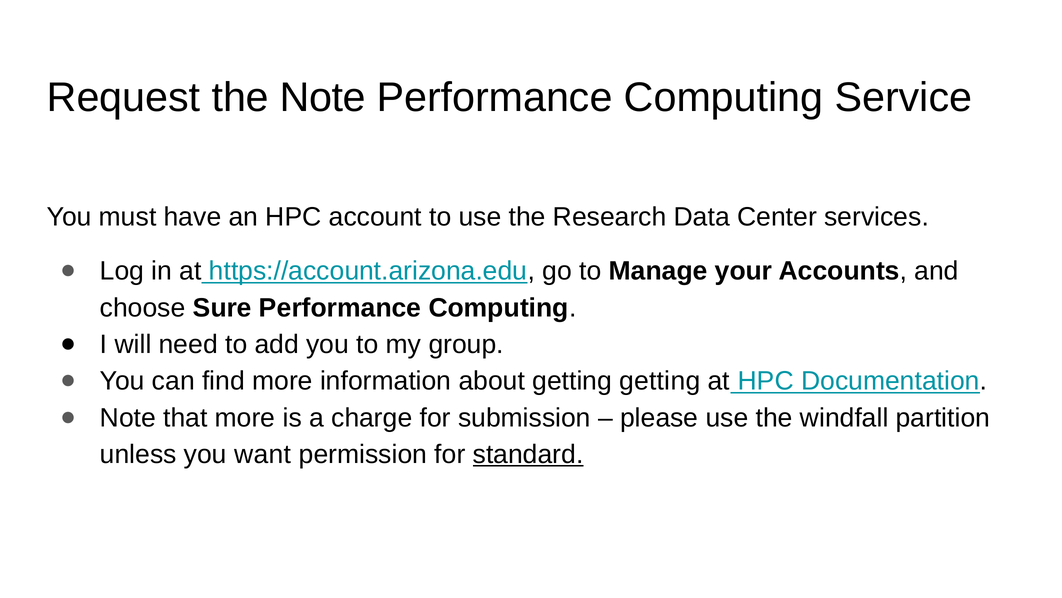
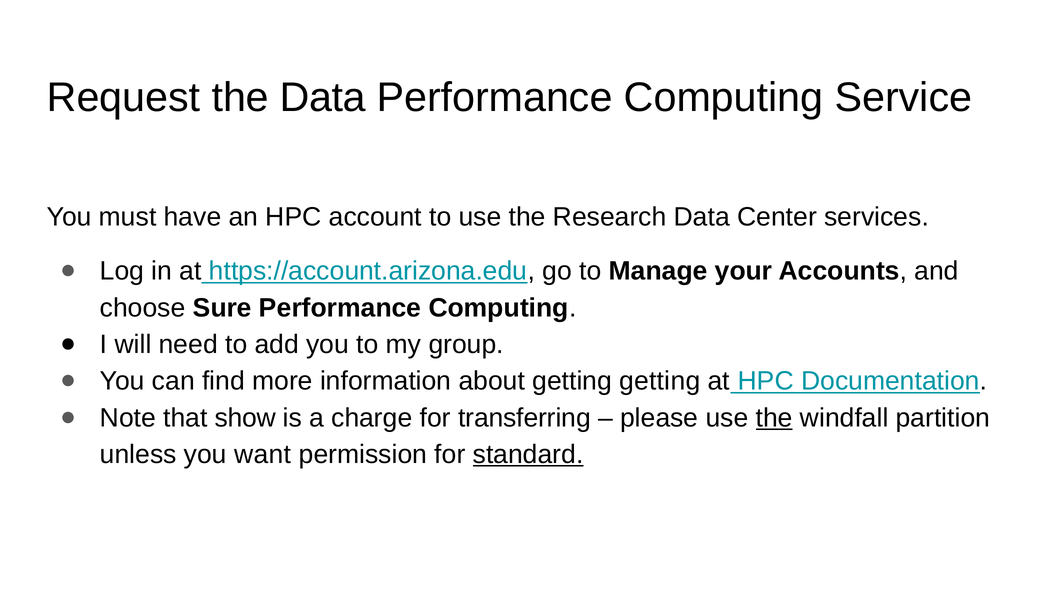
the Note: Note -> Data (323, 97)
that more: more -> show (245, 417)
submission: submission -> transferring (524, 417)
the underline: none -> present (774, 417)
